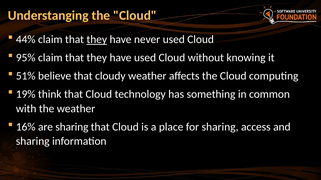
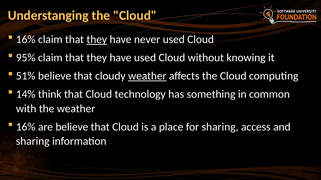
44%: 44% -> 16% (26, 40)
weather underline: none -> present (147, 76)
19%: 19% -> 14% (26, 95)
are sharing: sharing -> believe (72, 127)
